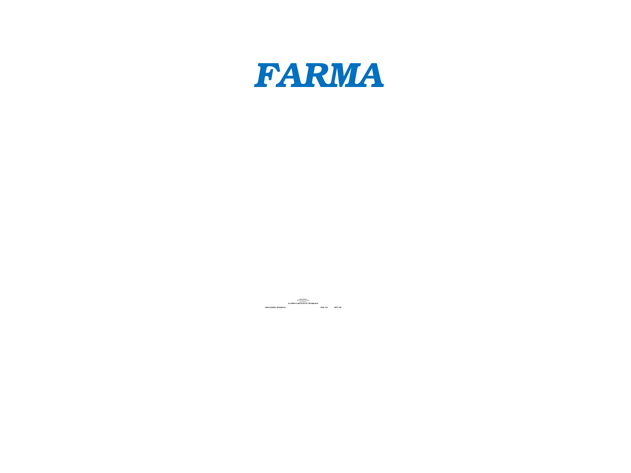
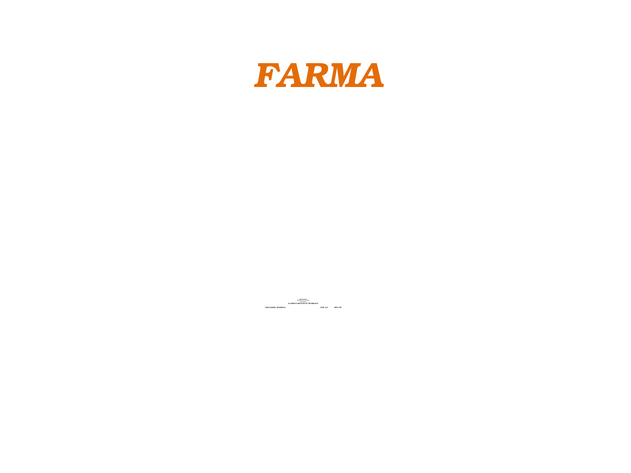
FARMA colour: blue -> orange (318, 76)
